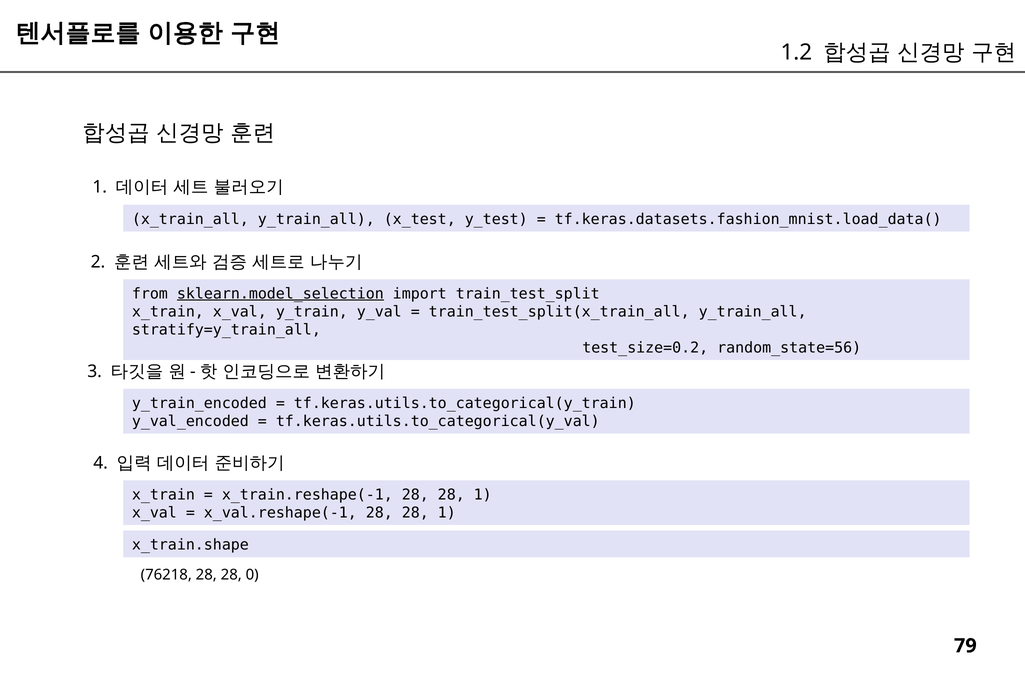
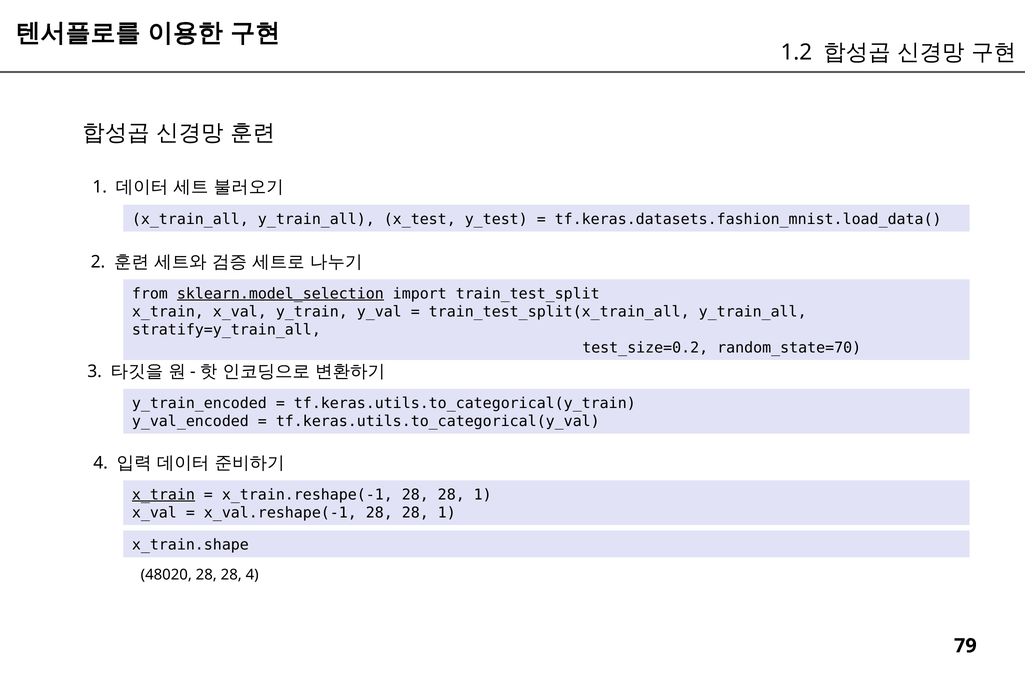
random_state=56: random_state=56 -> random_state=70 (789, 348)
x_train underline: none -> present (163, 495)
76218: 76218 -> 48020 (166, 575)
28 0: 0 -> 4 (252, 575)
